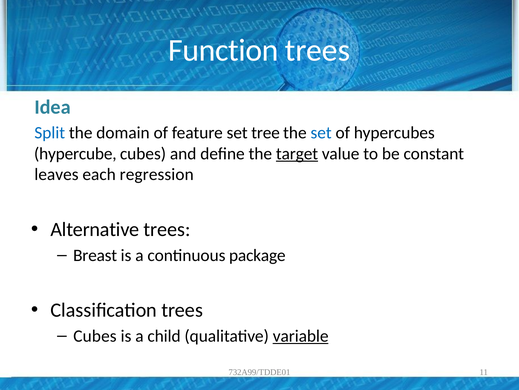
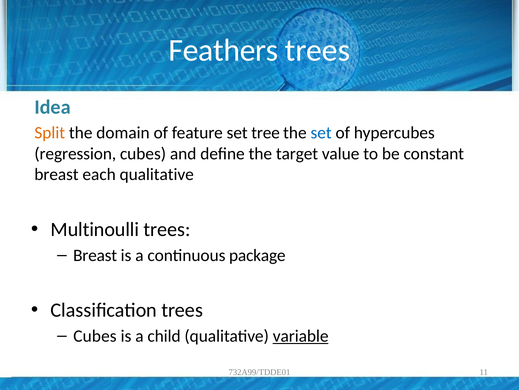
Function: Function -> Feathers (223, 50)
Split colour: blue -> orange (50, 133)
hypercube: hypercube -> regression (75, 153)
target underline: present -> none (297, 153)
leaves: leaves -> breast (56, 174)
each regression: regression -> qualitative (157, 174)
Alternative: Alternative -> Multinoulli (95, 229)
